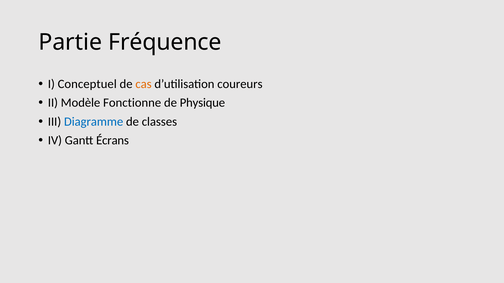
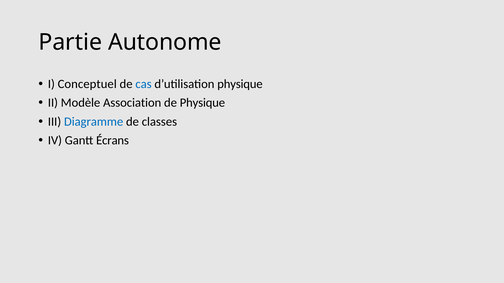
Fréquence: Fréquence -> Autonome (165, 42)
cas colour: orange -> blue (143, 84)
d’utilisation coureurs: coureurs -> physique (240, 84)
Fonctionne: Fonctionne -> Association (132, 103)
